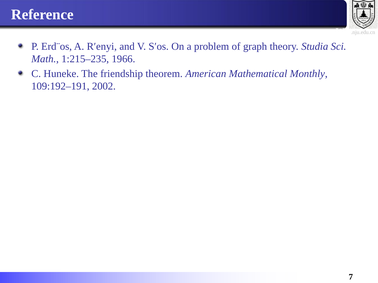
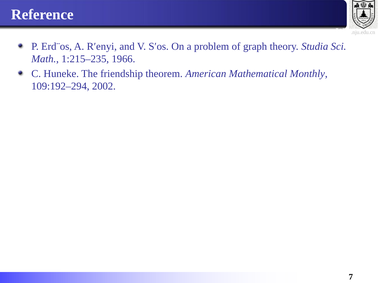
109:192–191: 109:192–191 -> 109:192–294 (60, 86)
